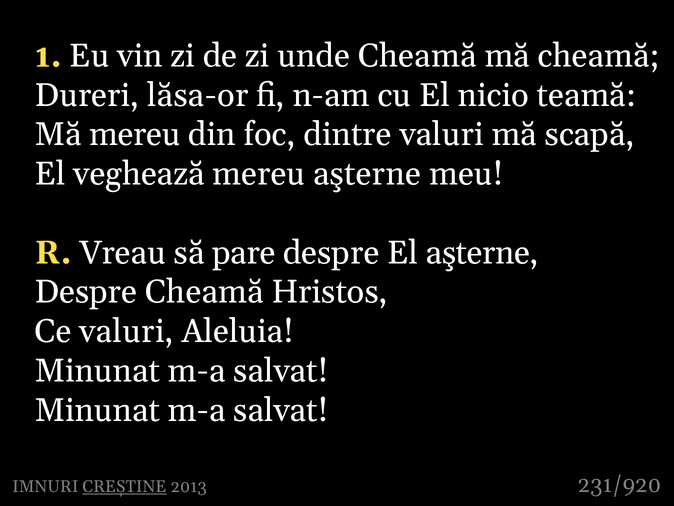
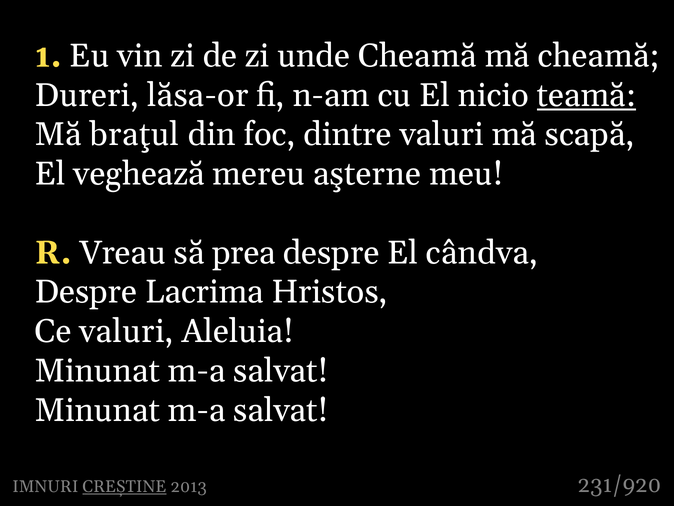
teamă underline: none -> present (587, 95)
Mă mereu: mereu -> braţul (135, 135)
pare: pare -> prea (244, 252)
El aşterne: aşterne -> cândva (482, 252)
Despre Cheamă: Cheamă -> Lacrima (204, 292)
